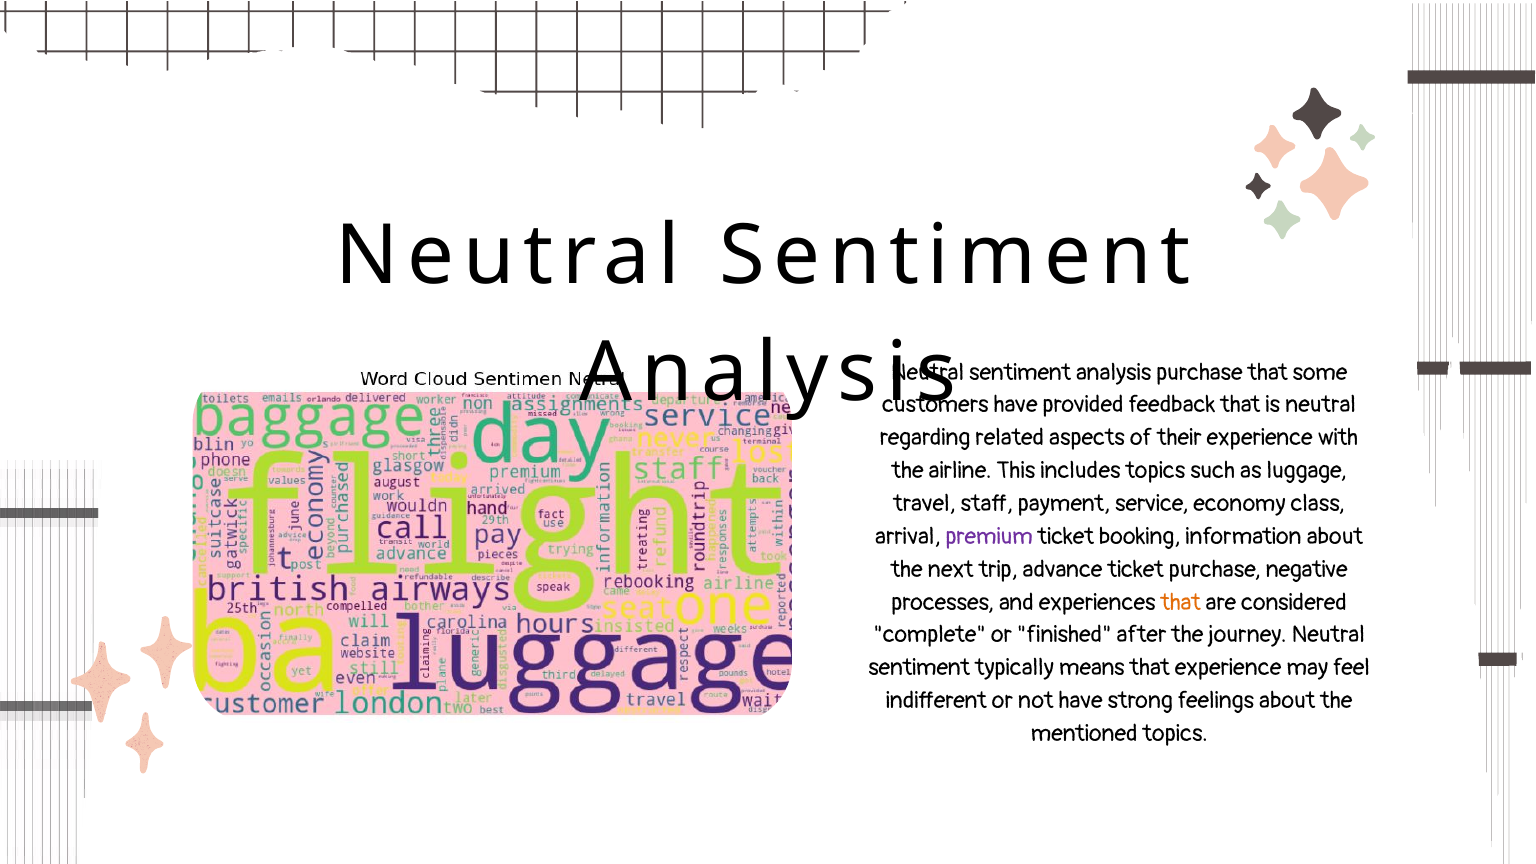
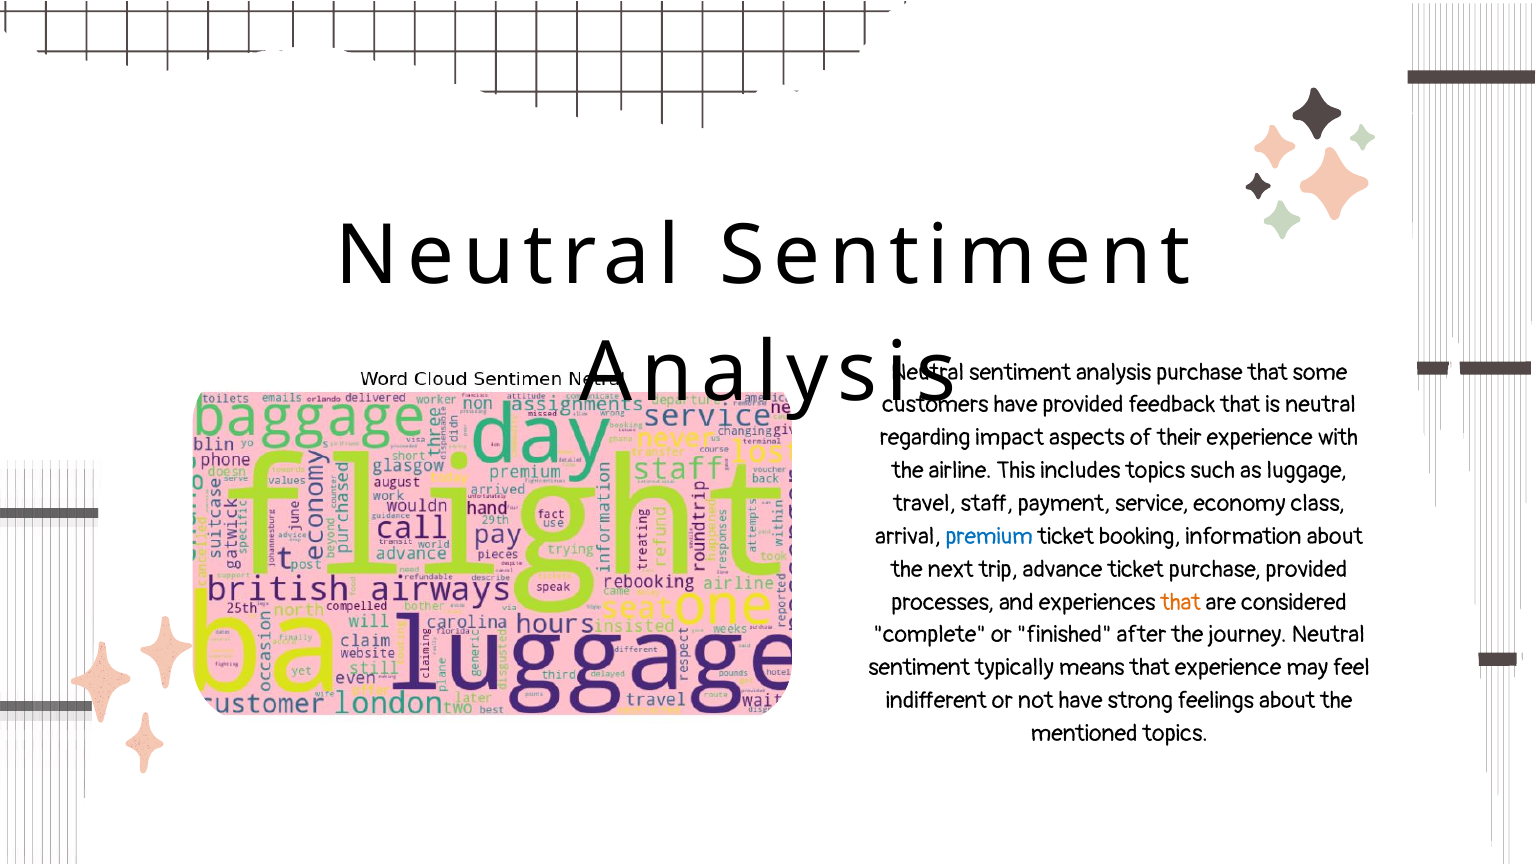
related: related -> impact (1010, 438)
premium colour: purple -> blue (989, 537)
purchase negative: negative -> provided (1307, 569)
